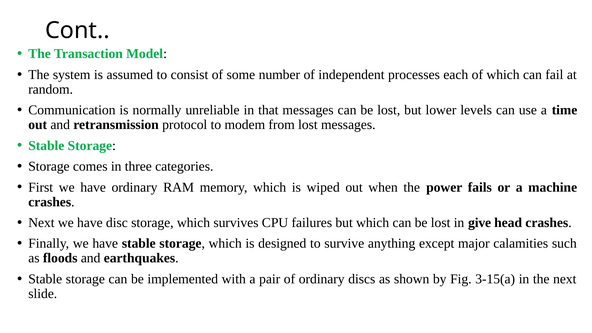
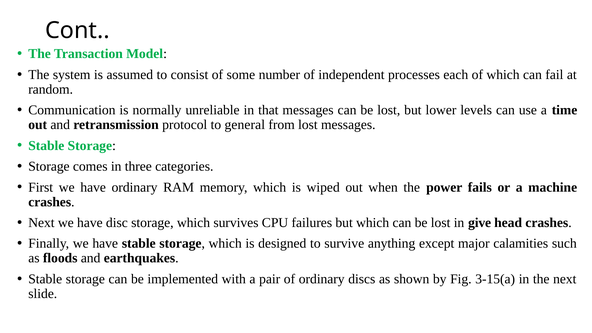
modem: modem -> general (245, 125)
